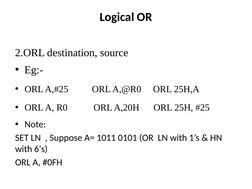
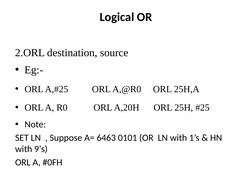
1011: 1011 -> 6463 (106, 138)
6’s: 6’s -> 9’s (41, 149)
